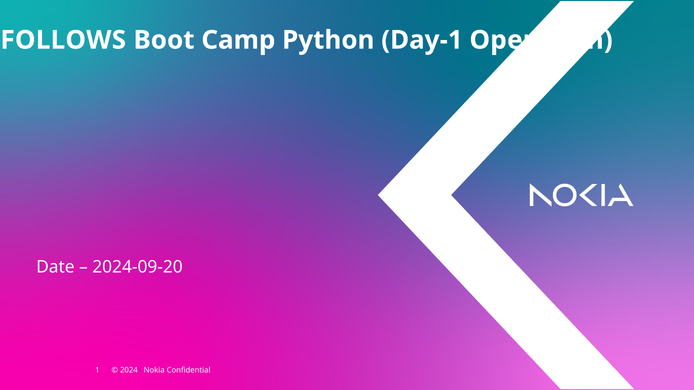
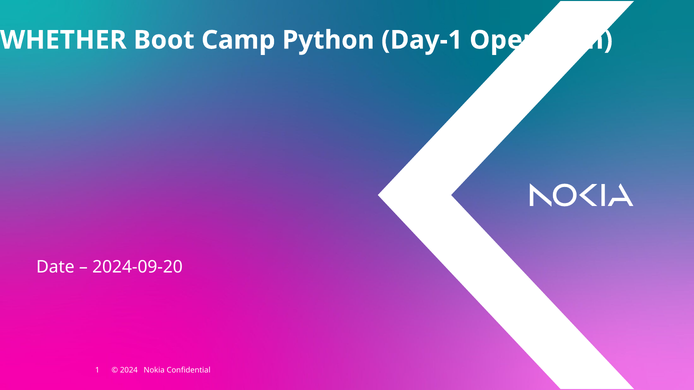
FOLLOWS: FOLLOWS -> WHETHER (63, 40)
